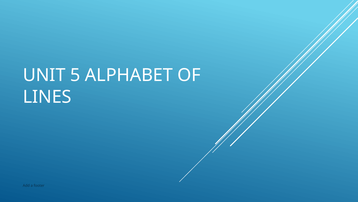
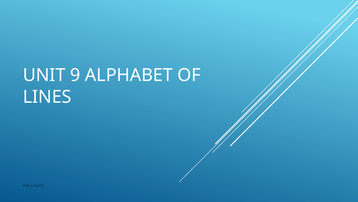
5: 5 -> 9 (75, 75)
